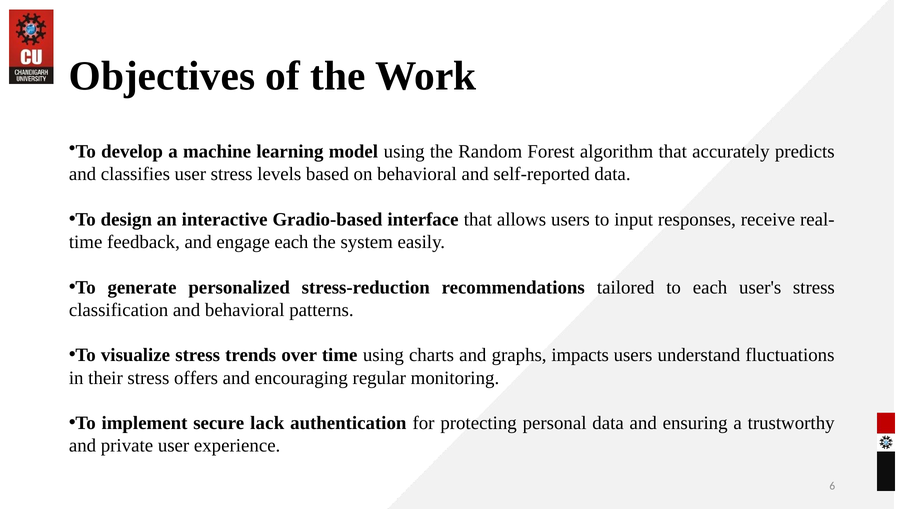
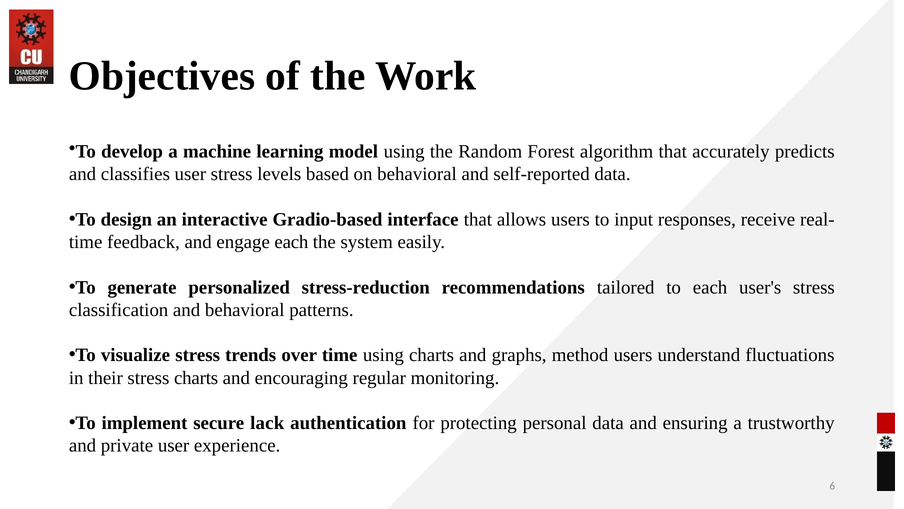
impacts: impacts -> method (580, 355)
stress offers: offers -> charts (196, 377)
